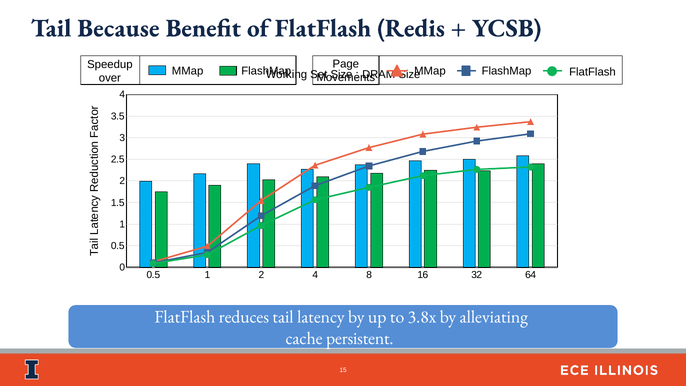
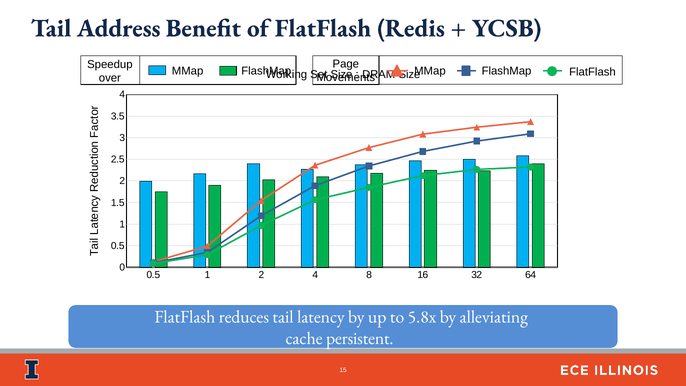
Because: Because -> Address (119, 28)
3.8x: 3.8x -> 5.8x (422, 317)
